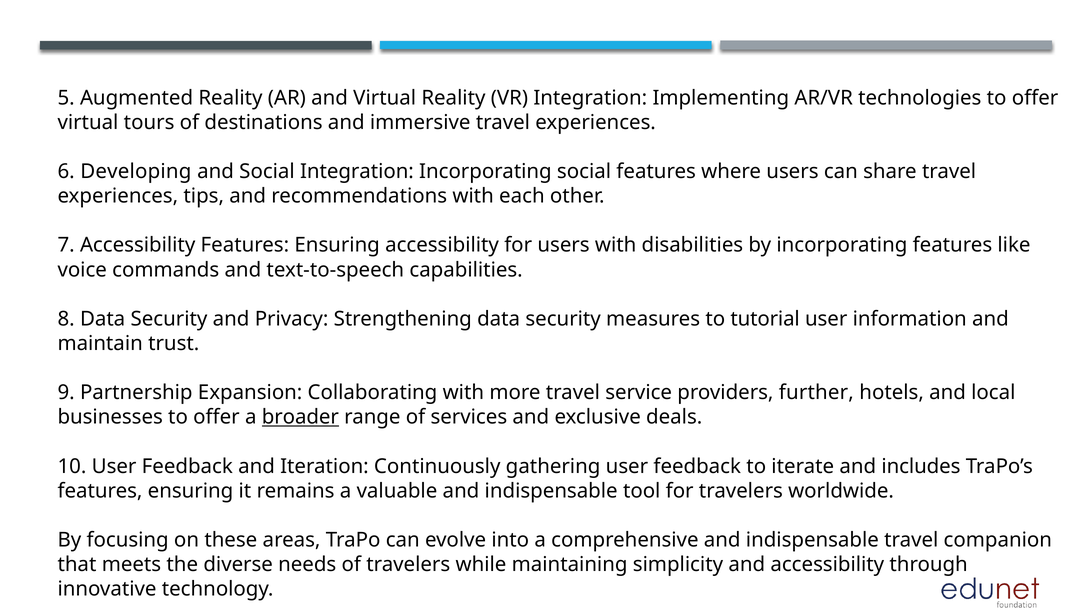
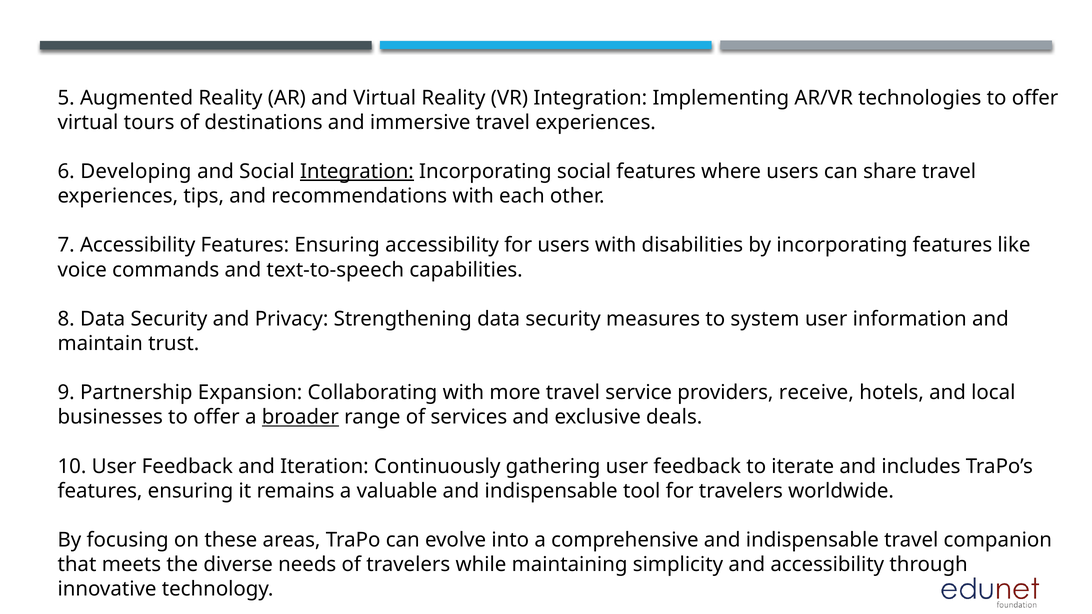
Integration underline: none -> present (357, 172)
tutorial: tutorial -> system (765, 319)
further: further -> receive (816, 393)
